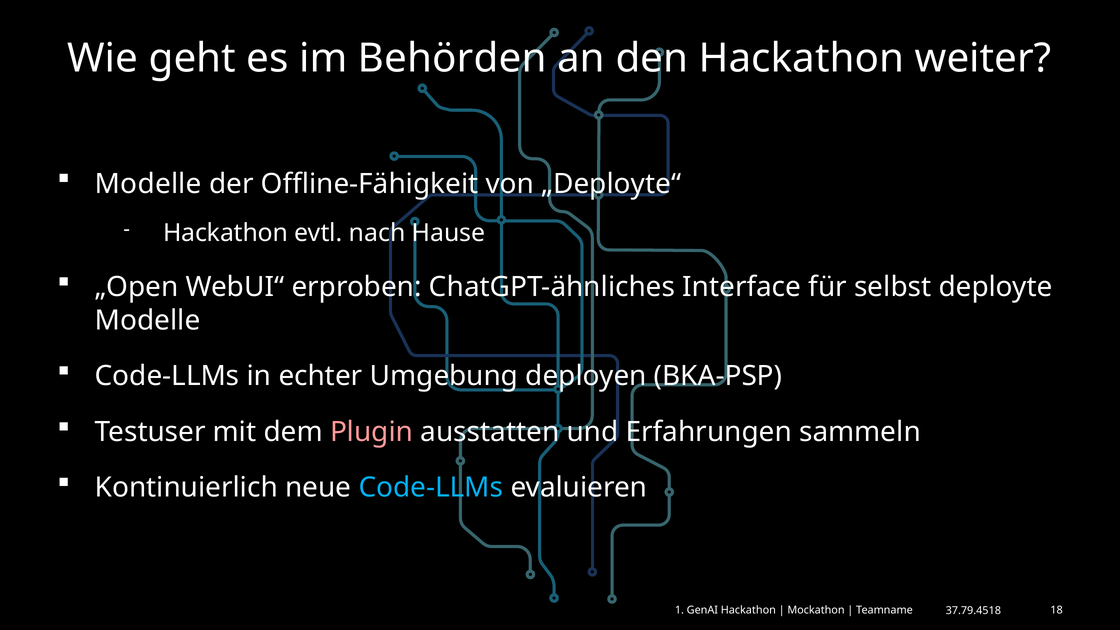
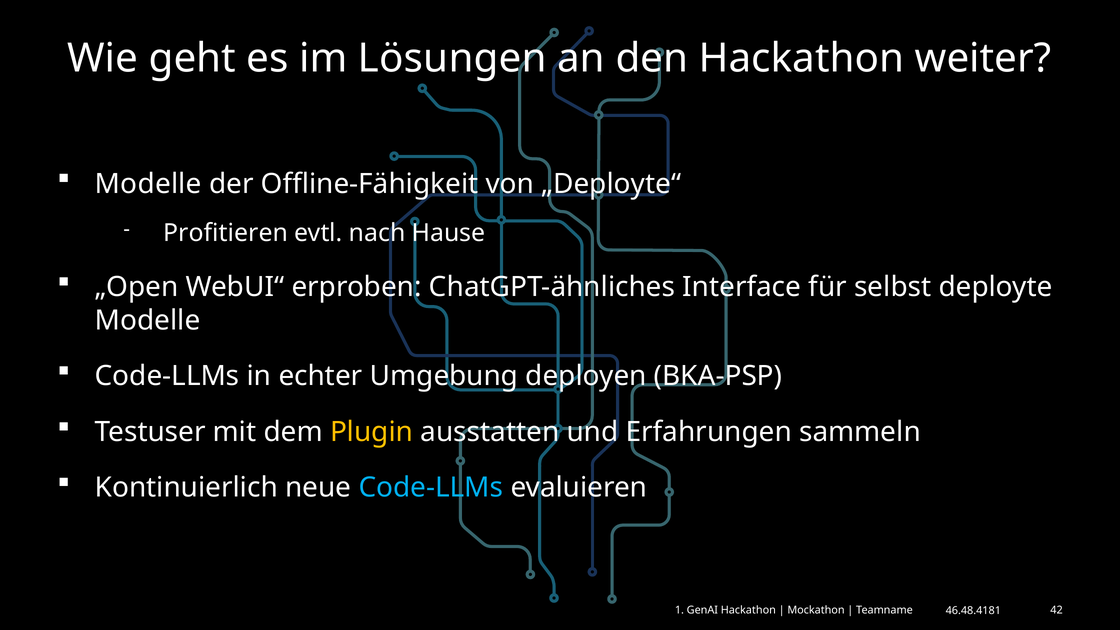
Behörden: Behörden -> Lösungen (452, 59)
Hackathon: Hackathon -> Profitieren (226, 233)
Plugin colour: pink -> yellow (372, 432)
18: 18 -> 42 (1057, 610)
37.79.4518: 37.79.4518 -> 46.48.4181 (973, 611)
